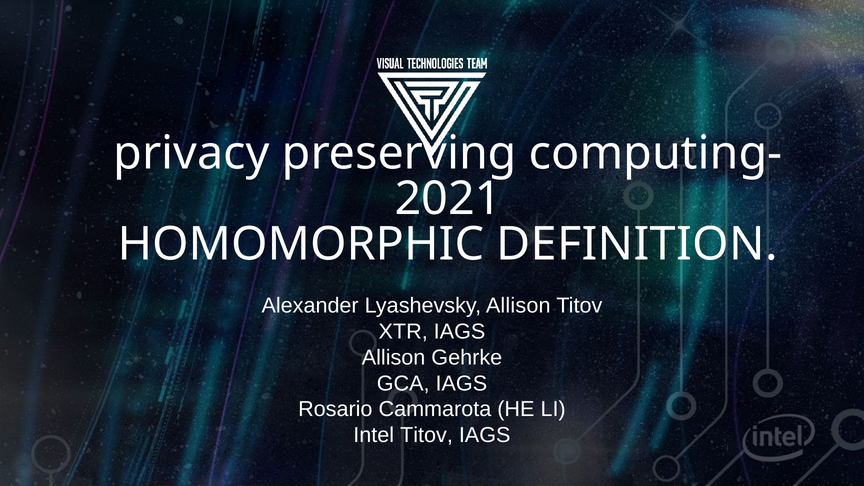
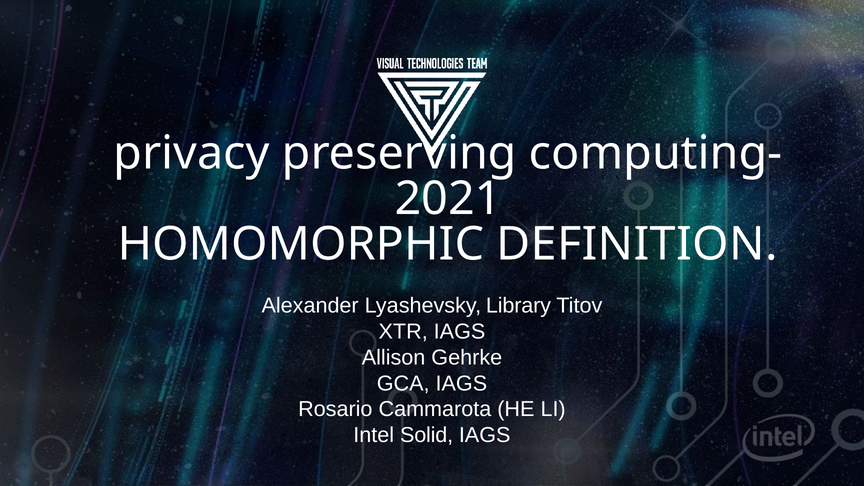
Lyashevsky Allison: Allison -> Library (518, 306)
Intel Titov: Titov -> Solid (427, 435)
